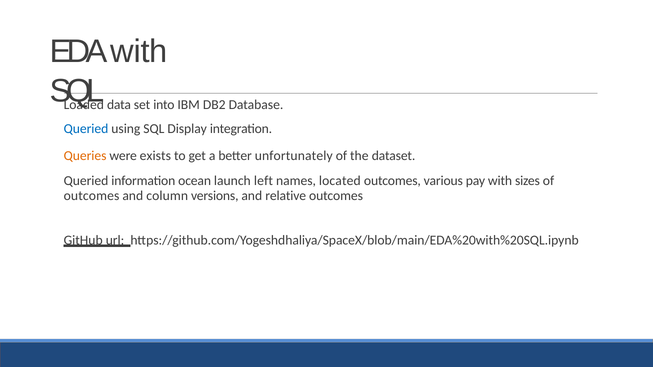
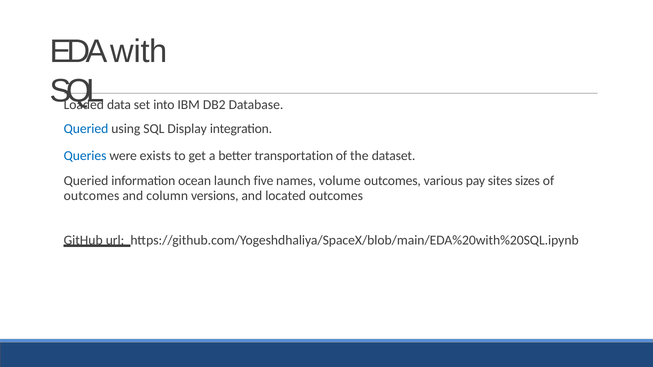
Queries colour: orange -> blue (85, 156)
unfortunately: unfortunately -> transportation (294, 156)
left: left -> five (264, 181)
located: located -> volume (340, 181)
pay with: with -> sites (500, 181)
relative: relative -> located (286, 196)
